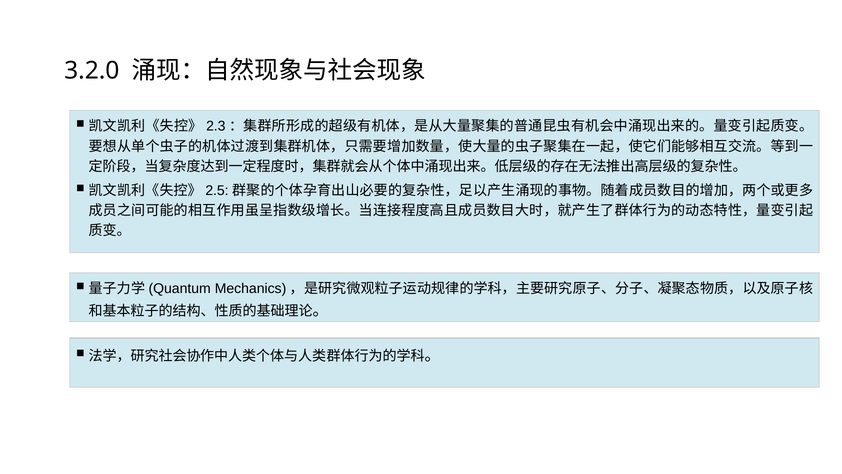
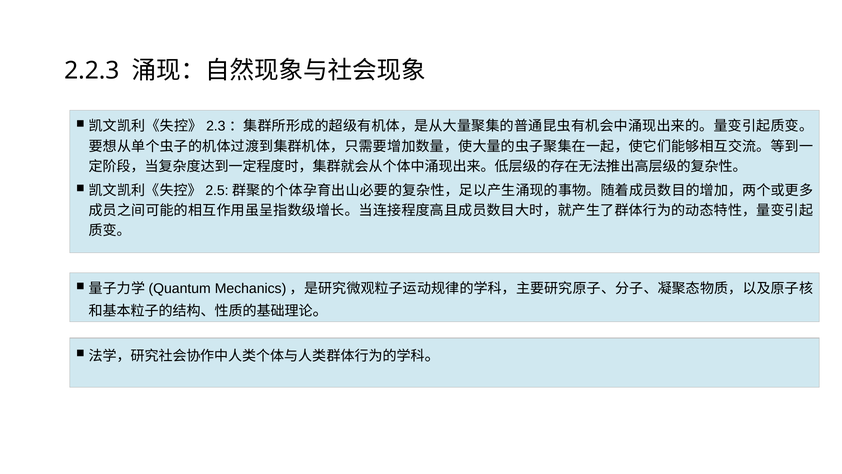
3.2.0: 3.2.0 -> 2.2.3 (92, 71)
